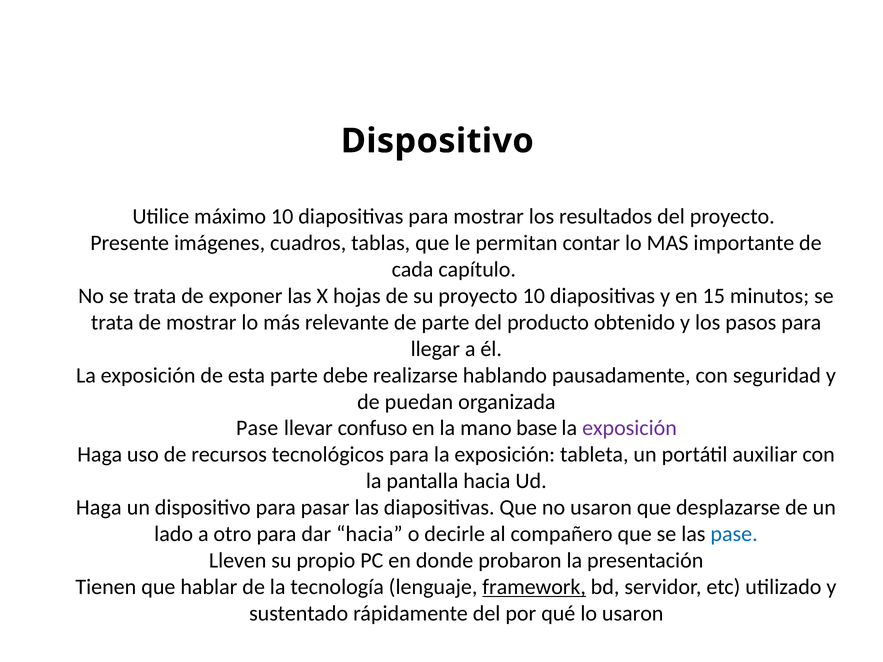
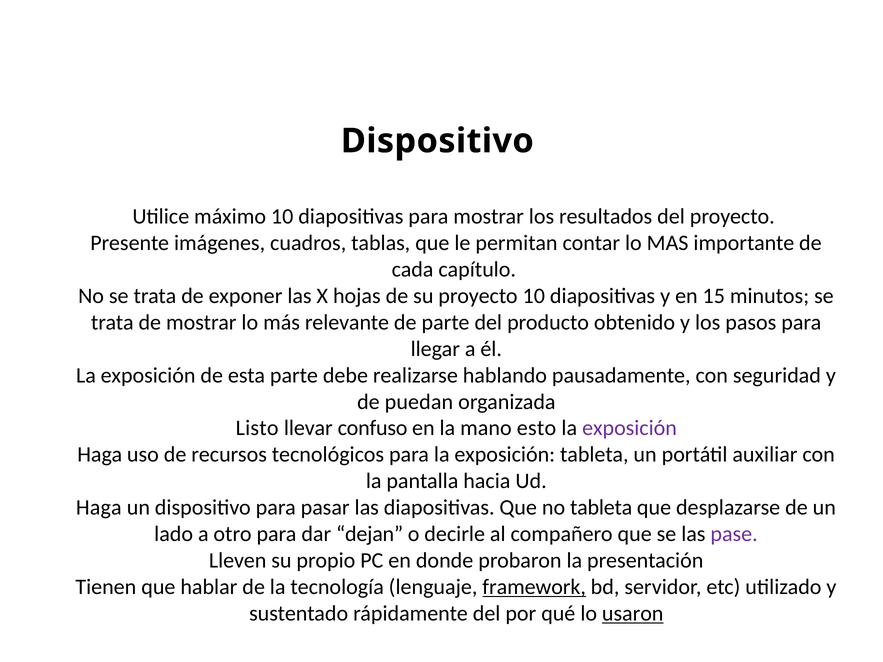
Pase: Pase -> Listo (257, 428)
base: base -> esto (537, 428)
no usaron: usaron -> tableta (601, 508)
dar hacia: hacia -> dejan (370, 534)
pase colour: blue -> purple (734, 534)
usaron underline: none -> present (633, 614)
